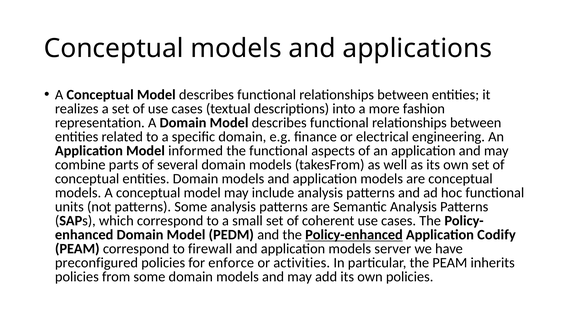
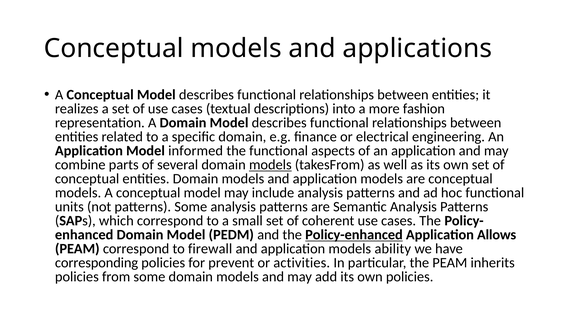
models underline: none -> present (270, 165)
Codify: Codify -> Allows (497, 234)
server: server -> ability (393, 248)
preconfigured: preconfigured -> corresponding (97, 262)
enforce: enforce -> prevent (231, 262)
